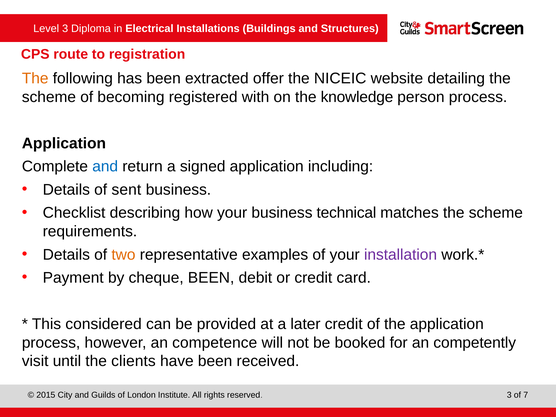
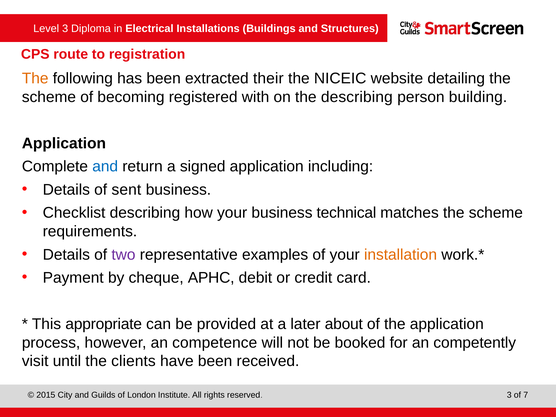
offer: offer -> their (268, 78)
the knowledge: knowledge -> describing (357, 97)
person process: process -> building (478, 97)
two colour: orange -> purple (123, 255)
installation colour: purple -> orange (401, 255)
cheque BEEN: BEEN -> APHC (211, 278)
considered: considered -> appropriate (104, 324)
later credit: credit -> about (344, 324)
